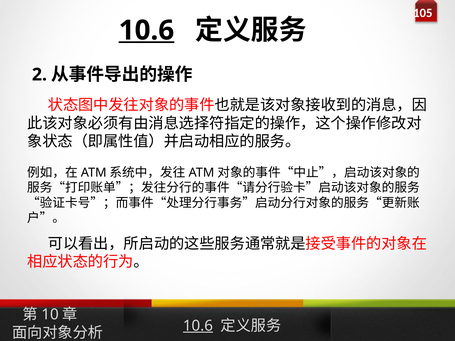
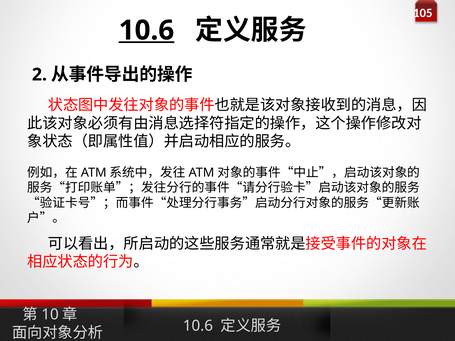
10.6 underline: present -> none (198, 326)
